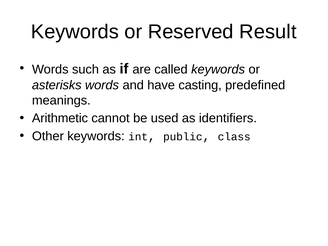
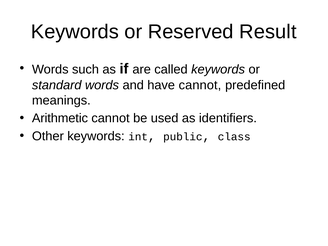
asterisks: asterisks -> standard (57, 85)
have casting: casting -> cannot (200, 85)
